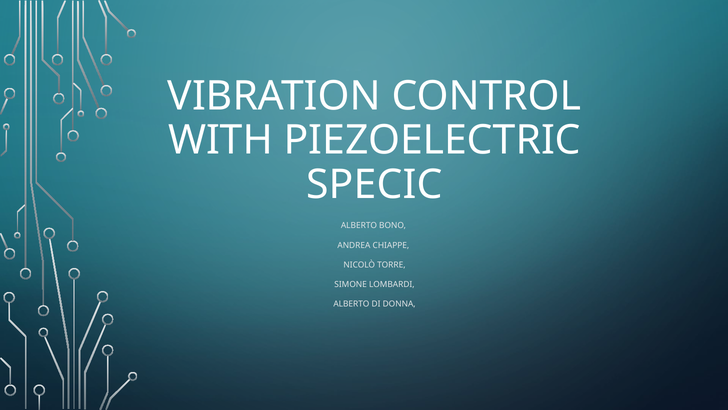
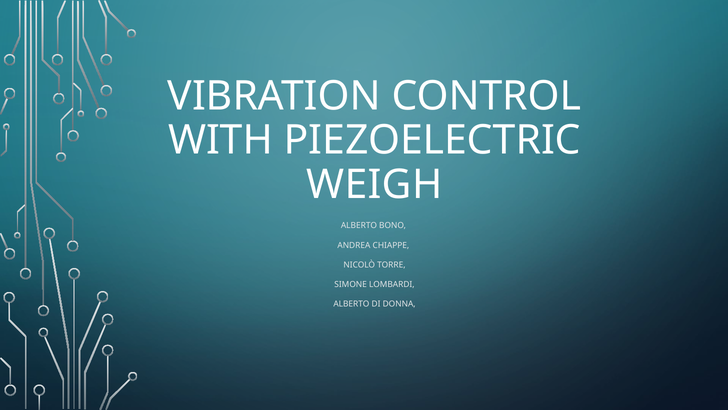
SPECIC: SPECIC -> WEIGH (374, 184)
